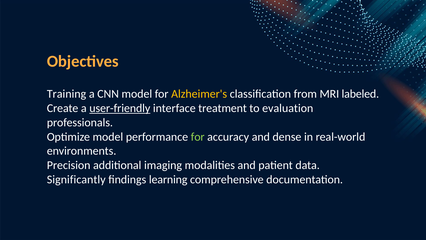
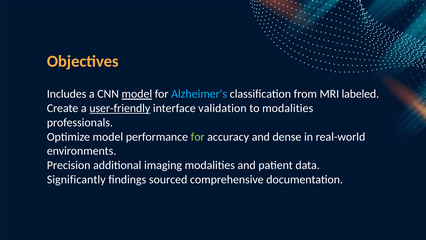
Training: Training -> Includes (67, 94)
model underline: none -> present (137, 94)
Alzheimer's colour: yellow -> light blue (199, 94)
treatment: treatment -> validation (222, 108)
to evaluation: evaluation -> modalities (288, 108)
learning: learning -> sourced (168, 179)
